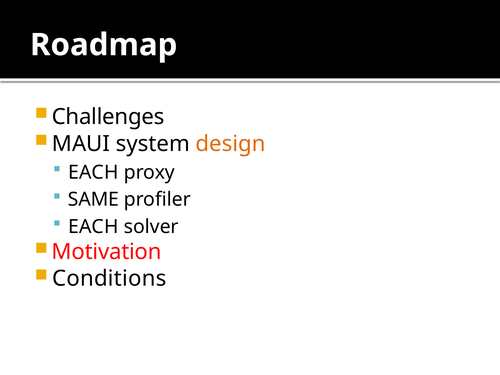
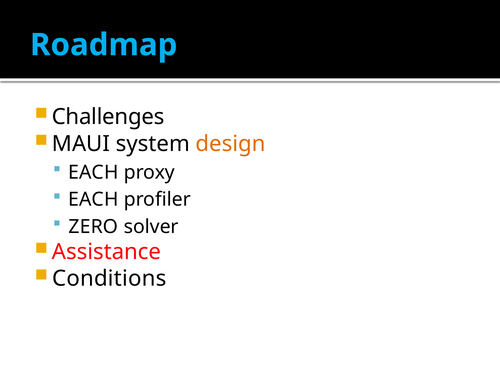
Roadmap colour: white -> light blue (104, 45)
SAME: SAME -> EACH (93, 200)
EACH: EACH -> ZERO (93, 227)
Motivation: Motivation -> Assistance (106, 252)
